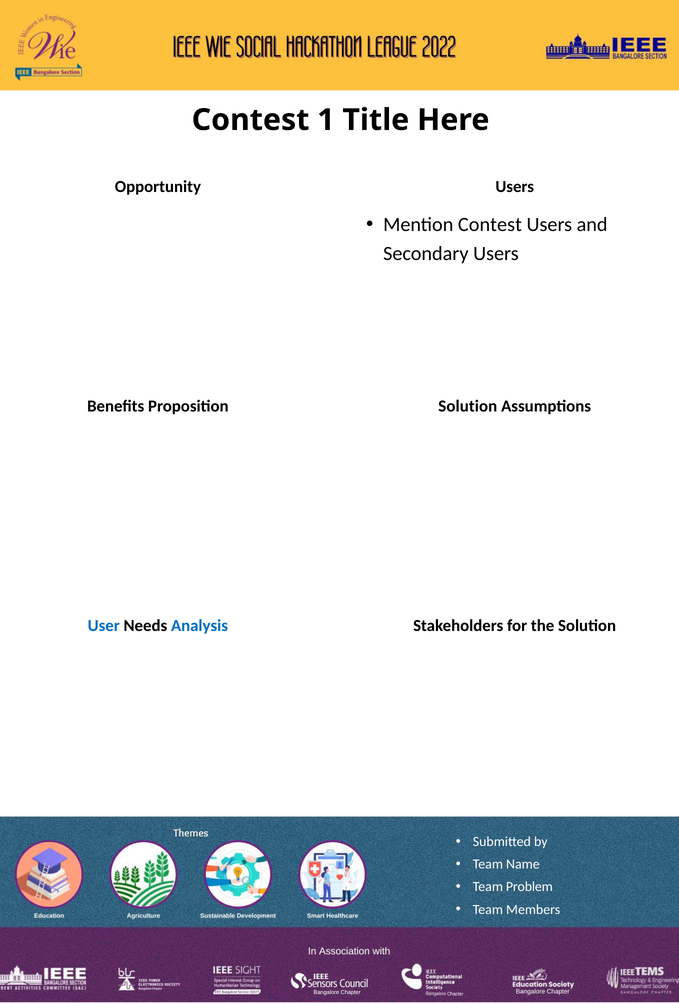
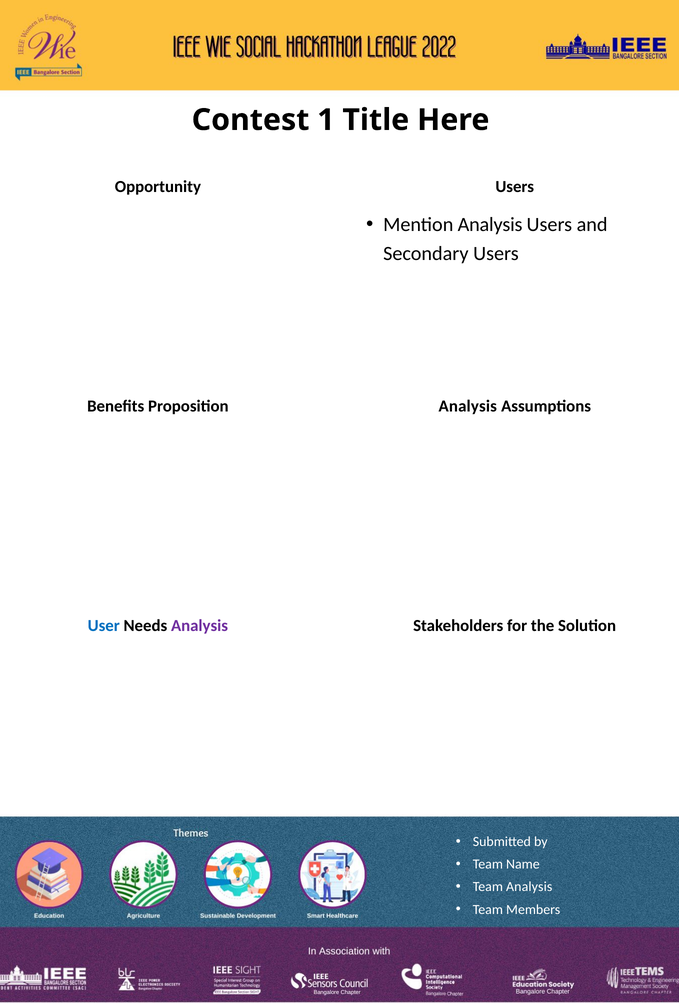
Mention Contest: Contest -> Analysis (490, 225)
Proposition Solution: Solution -> Analysis (468, 406)
Analysis colour: blue -> purple (200, 626)
Team Problem: Problem -> Analysis (529, 887)
